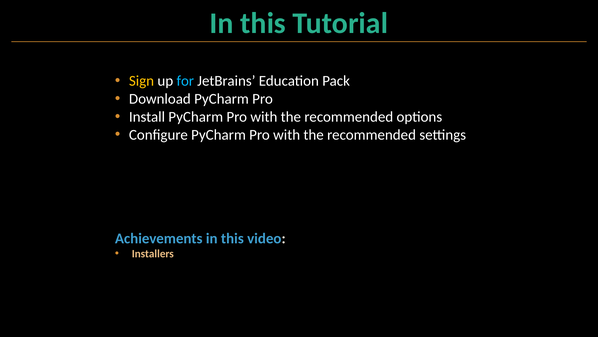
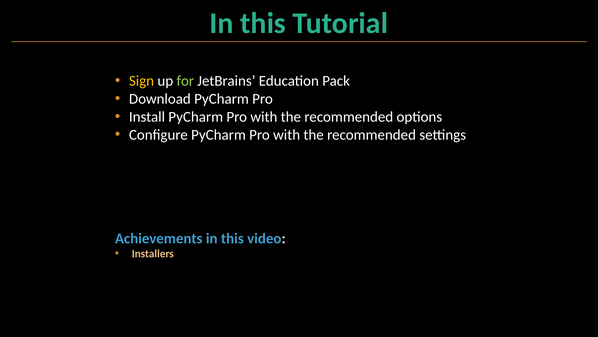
for colour: light blue -> light green (185, 81)
